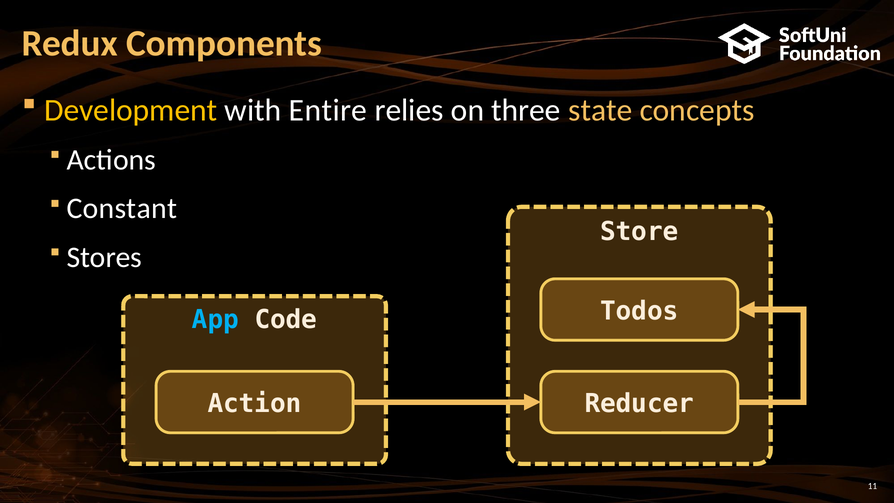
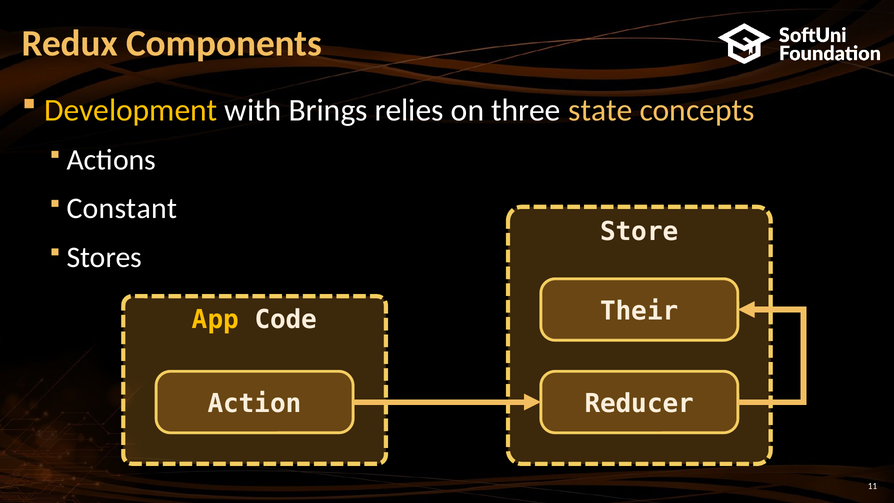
Entire: Entire -> Brings (328, 110)
Todos: Todos -> Their (639, 311)
App colour: light blue -> yellow (215, 320)
